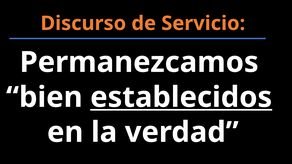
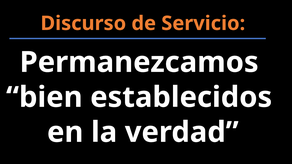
establecidos underline: present -> none (181, 97)
